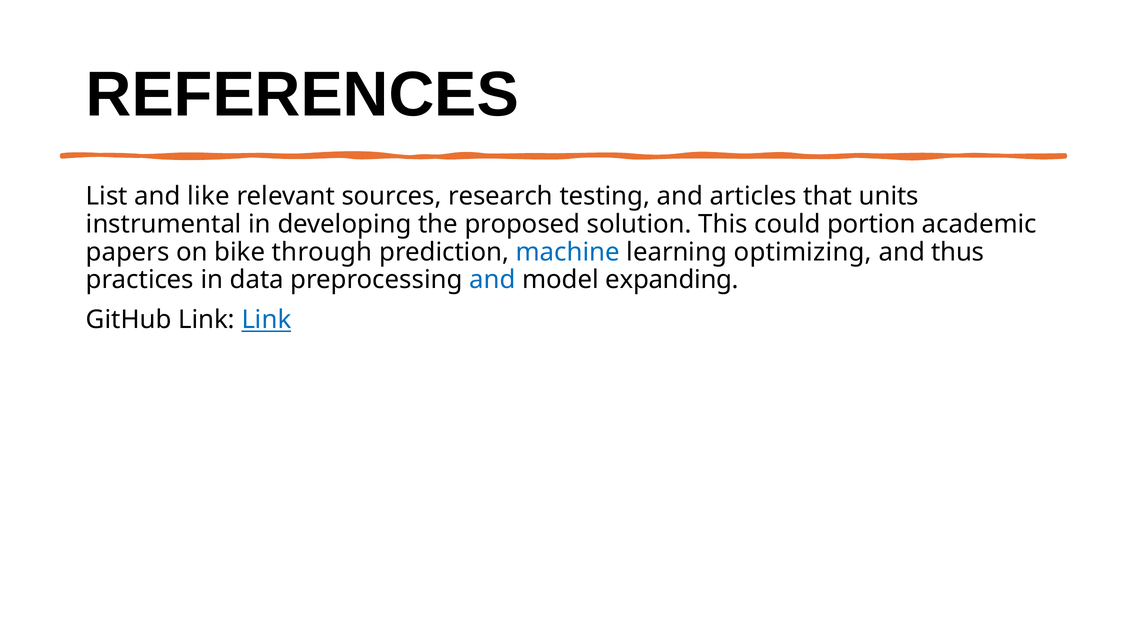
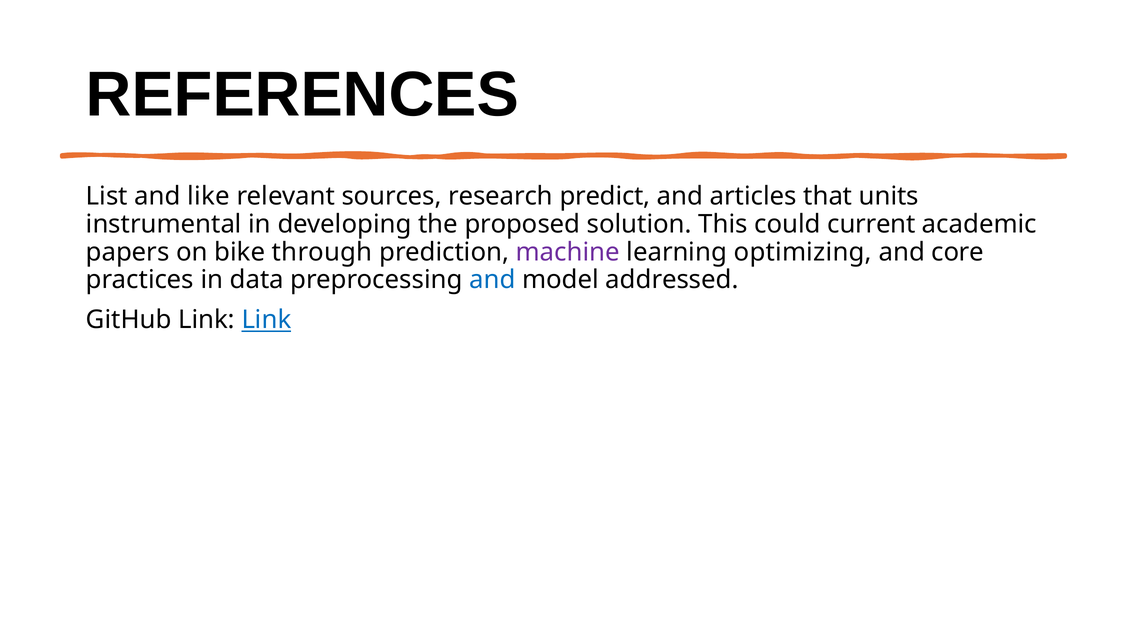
testing: testing -> predict (605, 196)
portion: portion -> current (871, 224)
machine colour: blue -> purple (568, 252)
thus: thus -> core (958, 252)
expanding: expanding -> addressed (672, 280)
